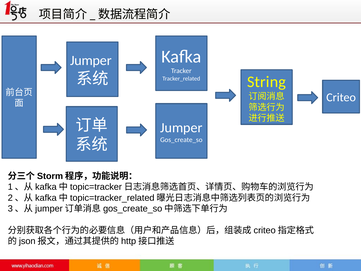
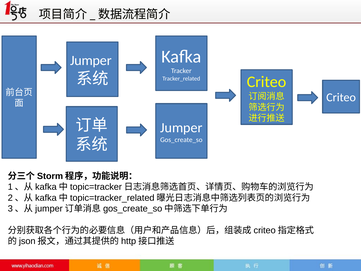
String: String -> Criteo (267, 82)
